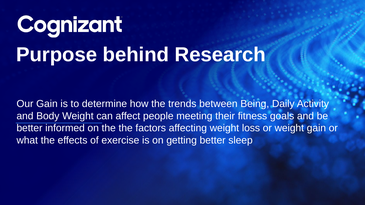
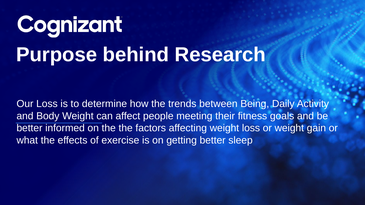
Our Gain: Gain -> Loss (47, 104)
